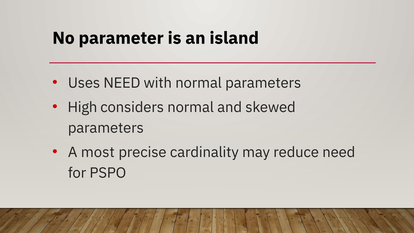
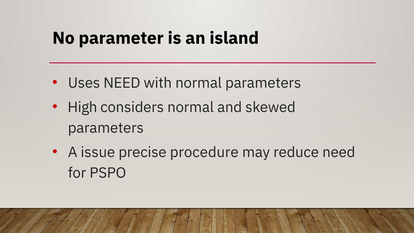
most: most -> issue (98, 152)
cardinality: cardinality -> procedure (204, 152)
